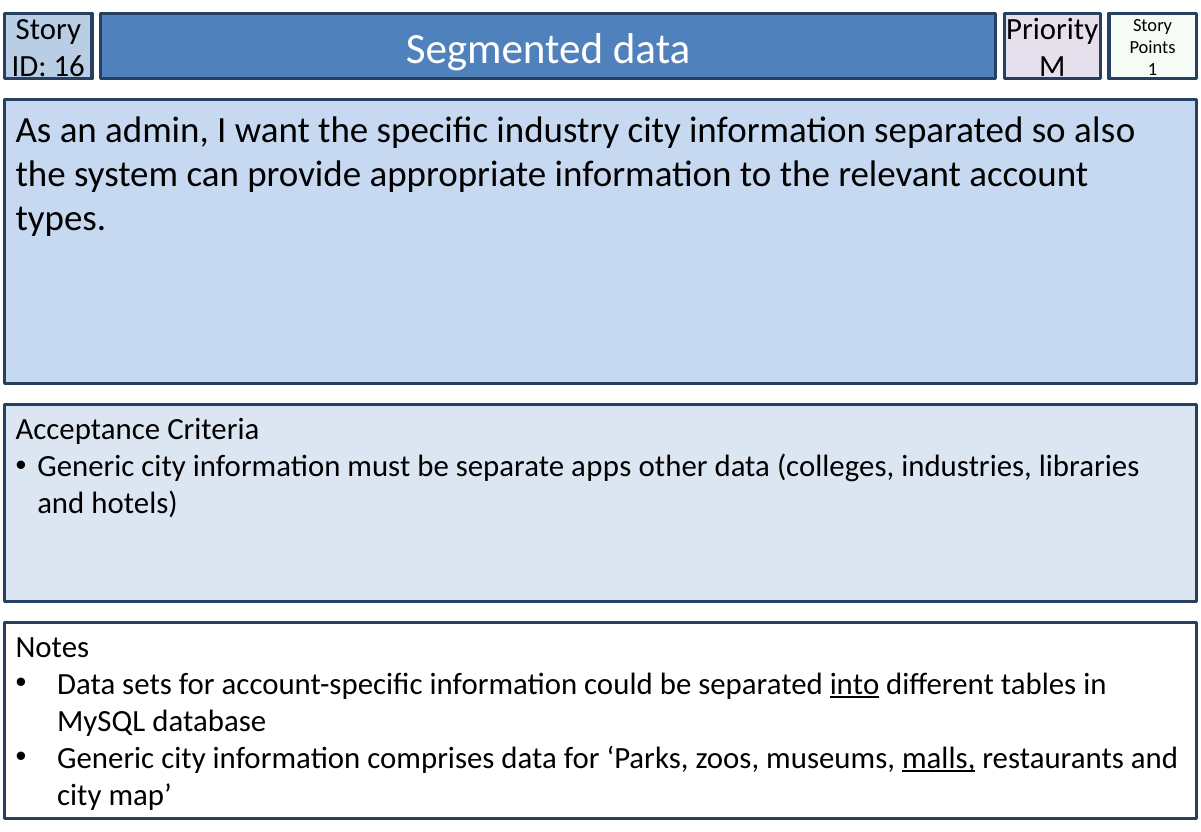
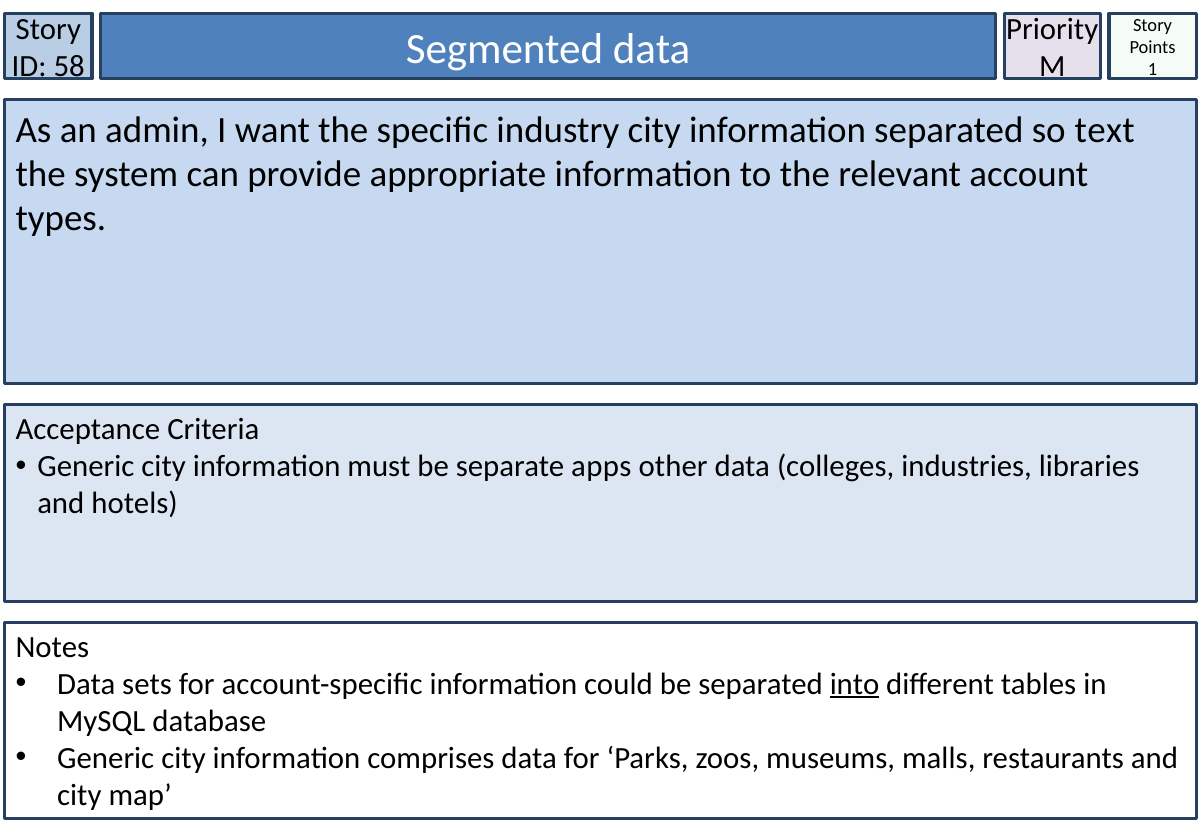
16: 16 -> 58 (69, 67)
also: also -> text (1105, 130)
malls underline: present -> none (939, 758)
